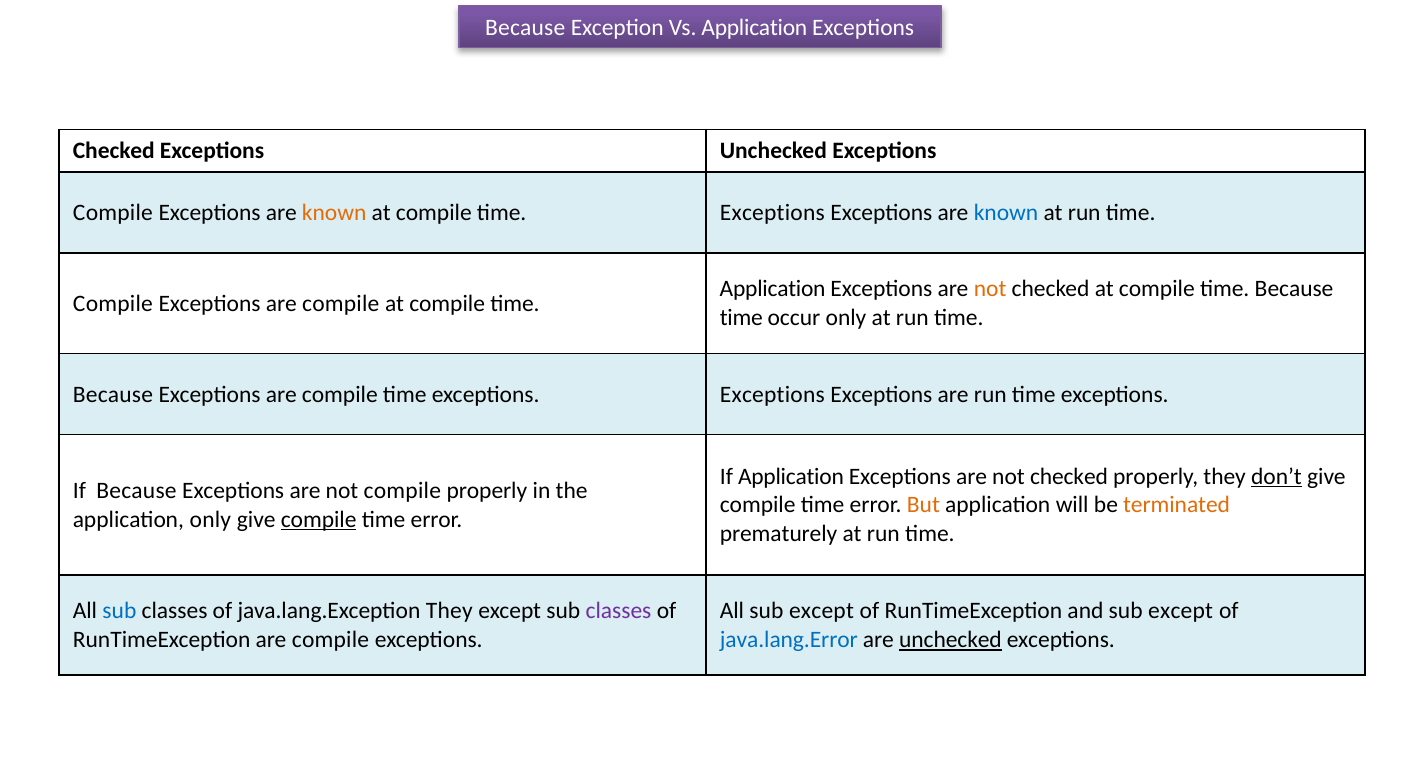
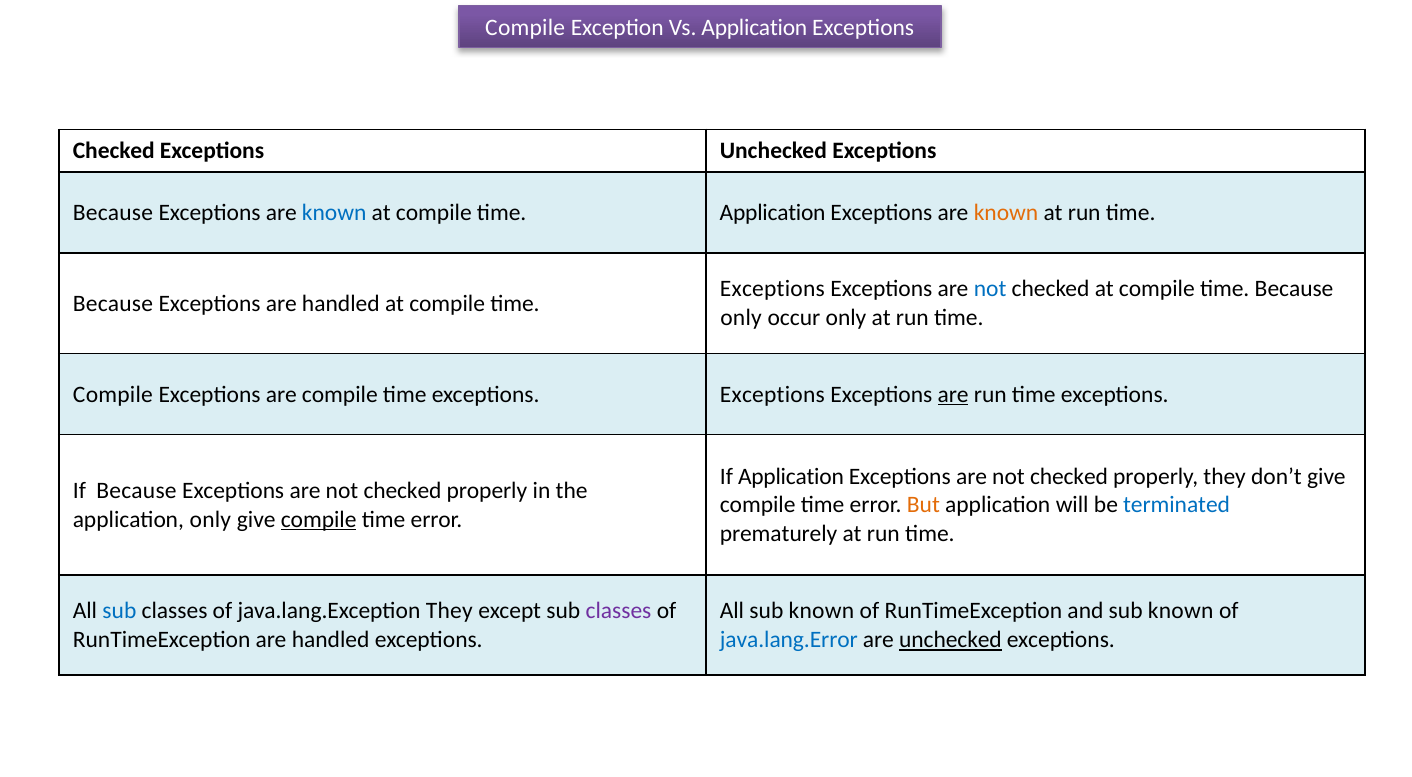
Because: Because -> Compile (525, 28)
Compile: Compile -> Because (113, 213)
known colour: orange -> blue (334, 213)
at compile time Exceptions: Exceptions -> Application (773, 213)
known colour: blue -> orange (1006, 213)
Application: Application -> Exceptions (772, 289)
not colour: orange -> blue (990, 289)
Compile: Compile -> Because (113, 303)
compile: compile -> handled (341, 303)
time: time -> only (741, 318)
Because: Because -> Compile (113, 394)
are underline: none -> present (953, 394)
don’t underline: present -> none (1276, 476)
compile: compile -> checked (403, 490)
terminated colour: orange -> blue (1177, 505)
All sub except: except -> known (821, 611)
and sub except: except -> known (1181, 611)
RunTimeException are compile: compile -> handled (331, 639)
